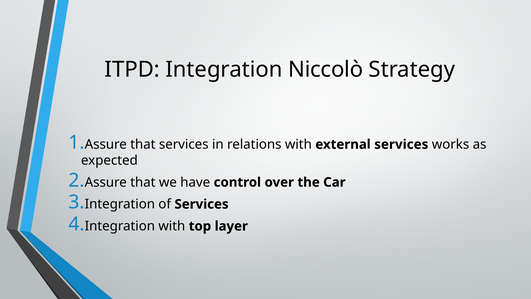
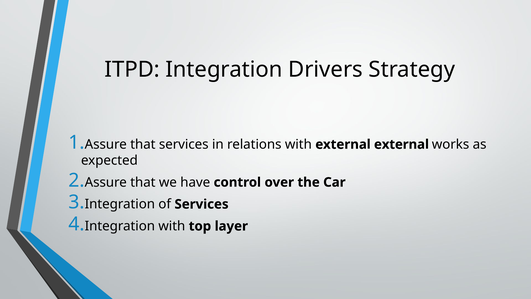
Niccolò: Niccolò -> Drivers (325, 70)
external services: services -> external (401, 144)
